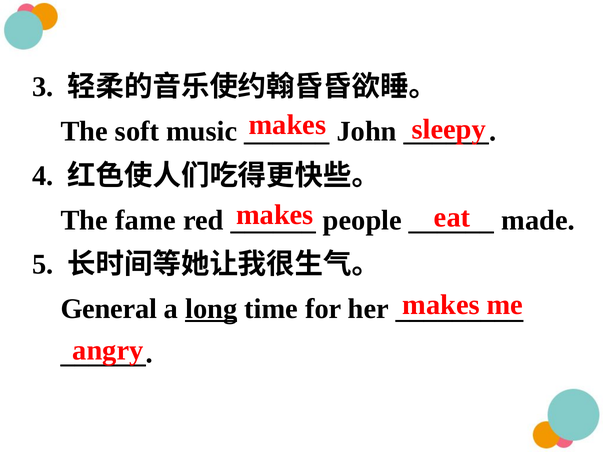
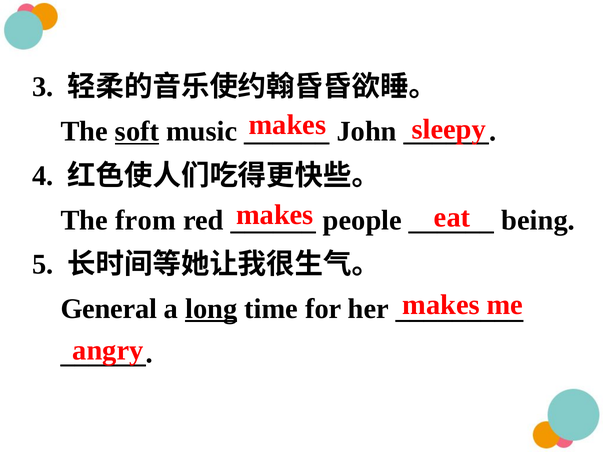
soft underline: none -> present (137, 131)
fame: fame -> from (146, 220)
made: made -> being (538, 220)
